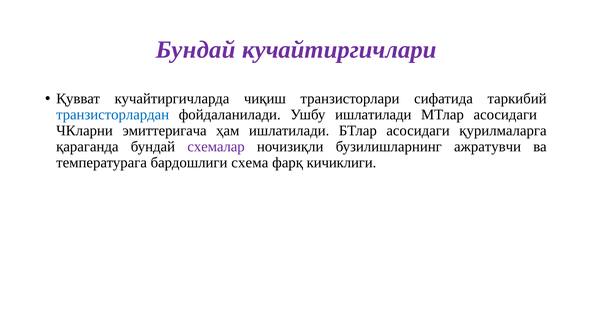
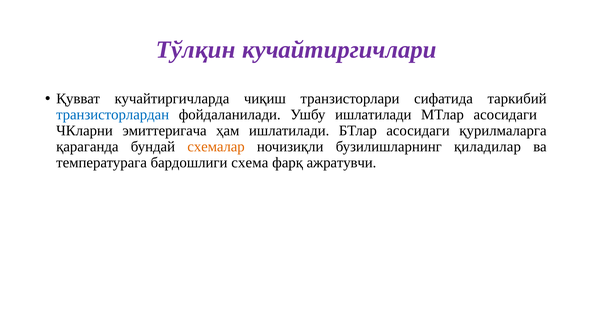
Бундай: Бундай -> Тўлқин (196, 50)
схемалар colour: purple -> orange (216, 147)
ажратувчи: ажратувчи -> қиладилар (487, 147)
кичиклиги: кичиклиги -> ажратувчи (341, 163)
